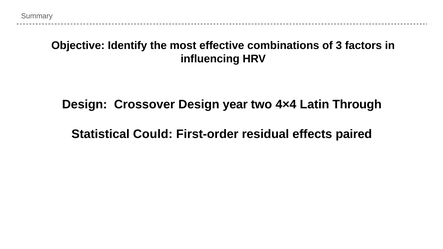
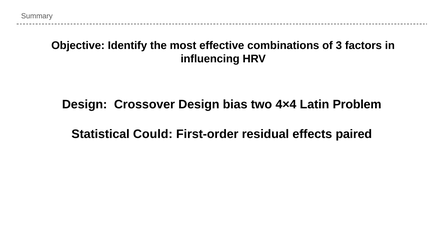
year: year -> bias (235, 105)
Through: Through -> Problem (357, 105)
